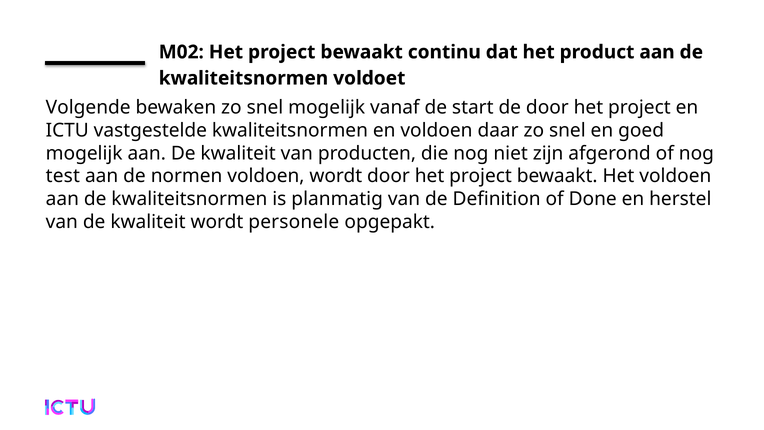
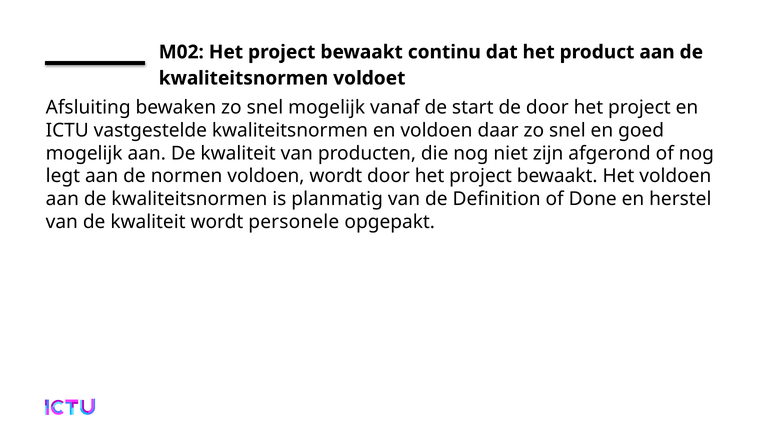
Volgende: Volgende -> Afsluiting (88, 107)
test: test -> legt (63, 176)
